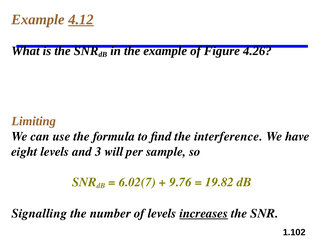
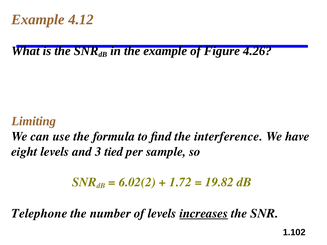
4.12 underline: present -> none (81, 20)
will: will -> tied (114, 152)
6.02(7: 6.02(7 -> 6.02(2 (137, 182)
9.76: 9.76 -> 1.72 (181, 182)
Signalling: Signalling -> Telephone (39, 214)
